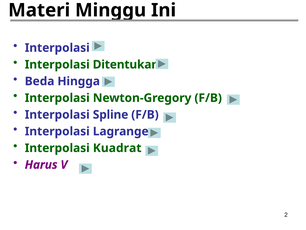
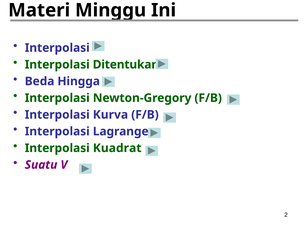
Spline: Spline -> Kurva (110, 114)
Harus: Harus -> Suatu (41, 164)
